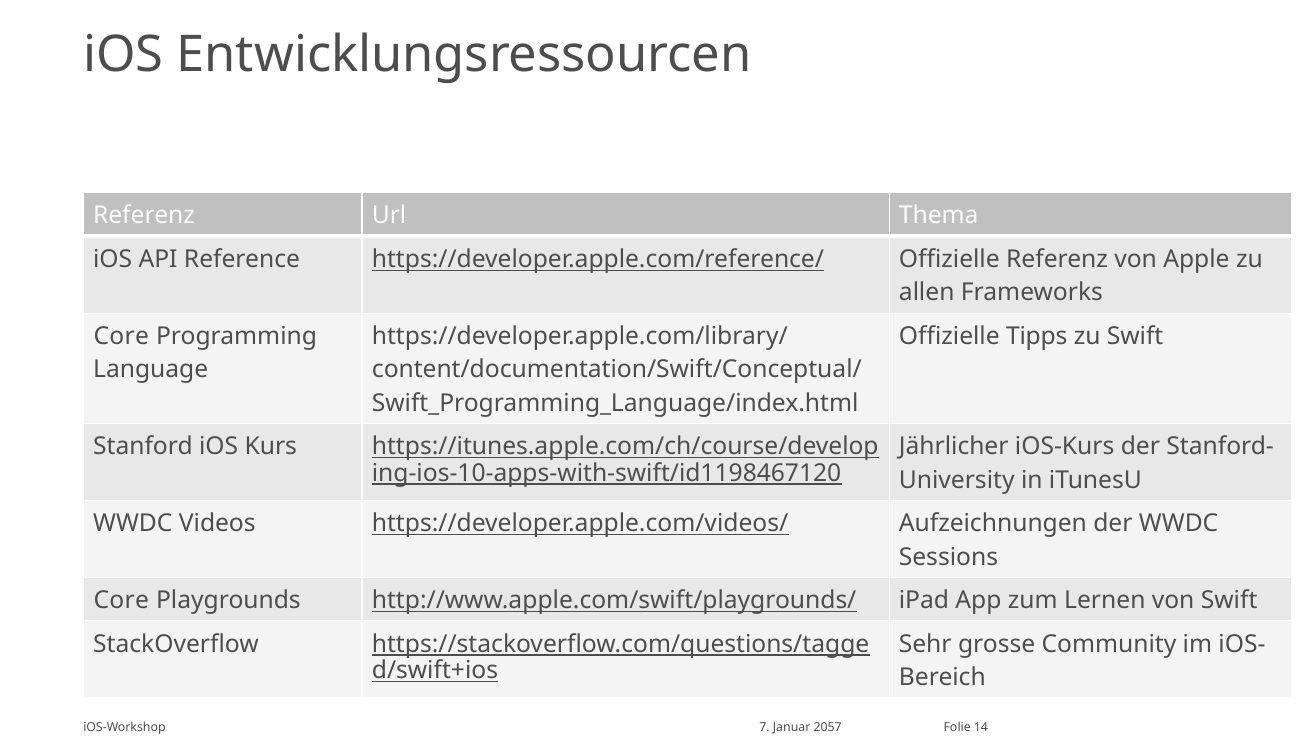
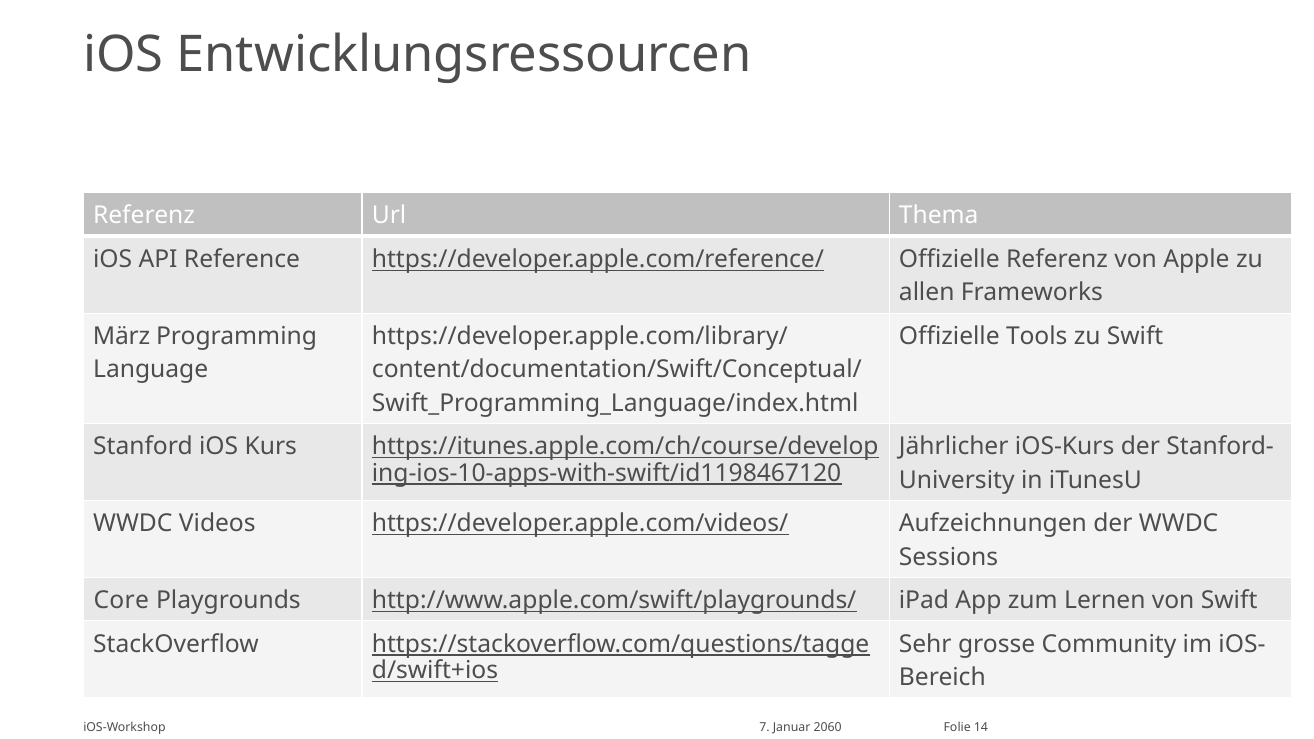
Core: Core -> März (122, 336)
Tipps: Tipps -> Tools (1037, 336)
2057: 2057 -> 2060 (828, 727)
